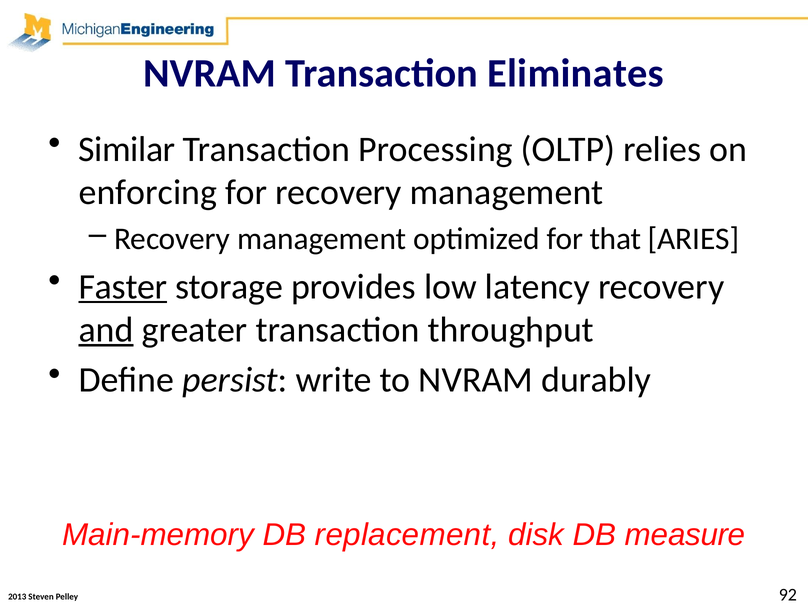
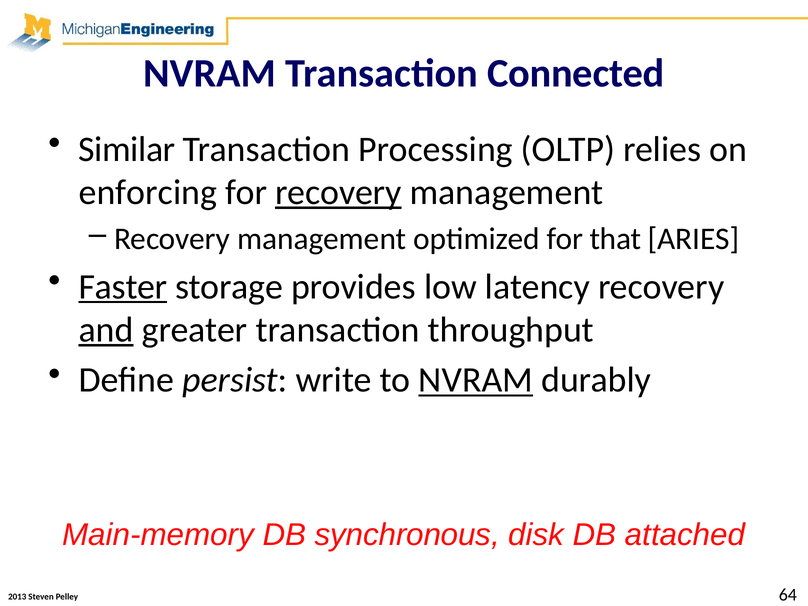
Eliminates: Eliminates -> Connected (576, 74)
recovery underline: none -> present (338, 192)
NVRAM underline: none -> present (476, 380)
replacement: replacement -> synchronous (407, 535)
measure: measure -> attached (685, 535)
92: 92 -> 64 (788, 595)
